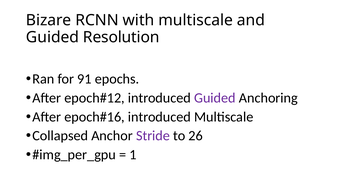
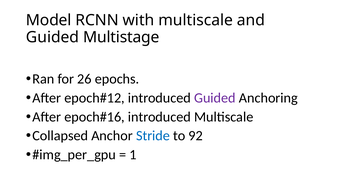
Bizare: Bizare -> Model (49, 20)
Resolution: Resolution -> Multistage (121, 37)
91: 91 -> 26 (84, 79)
Stride colour: purple -> blue (153, 136)
26: 26 -> 92 (196, 136)
